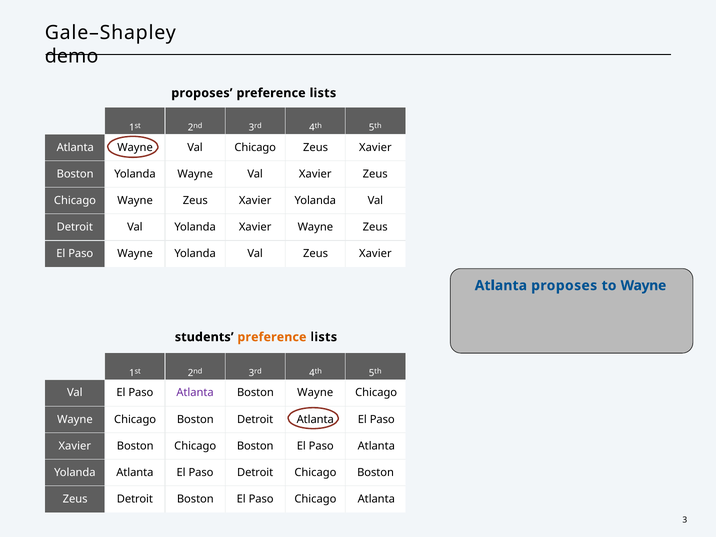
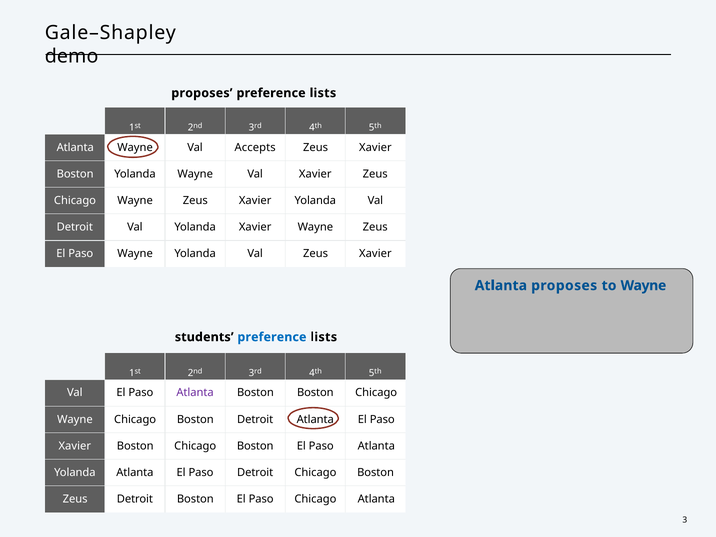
Val Chicago: Chicago -> Accepts (255, 147)
preference colour: orange -> blue (272, 337)
Boston Wayne: Wayne -> Boston (315, 393)
